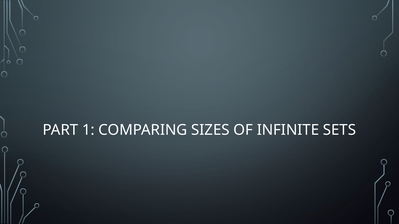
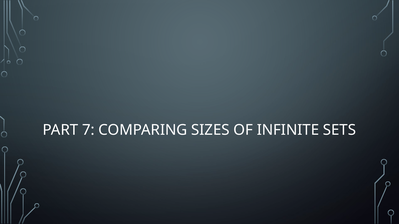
1: 1 -> 7 (88, 130)
